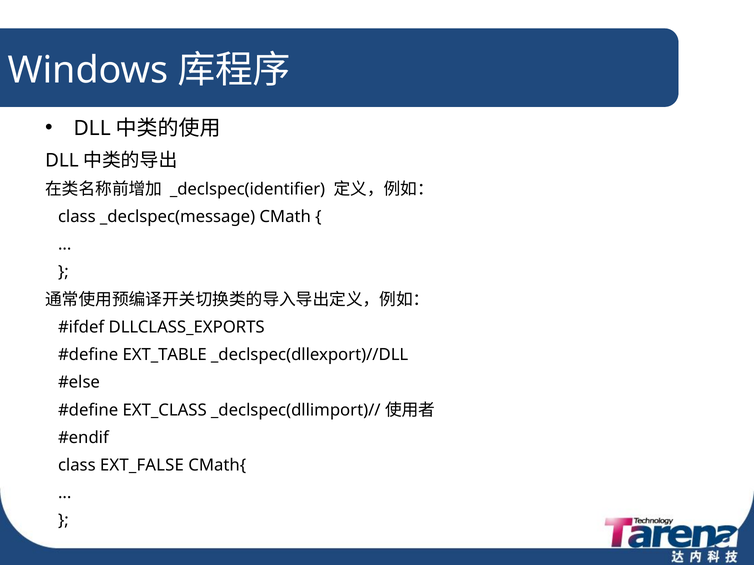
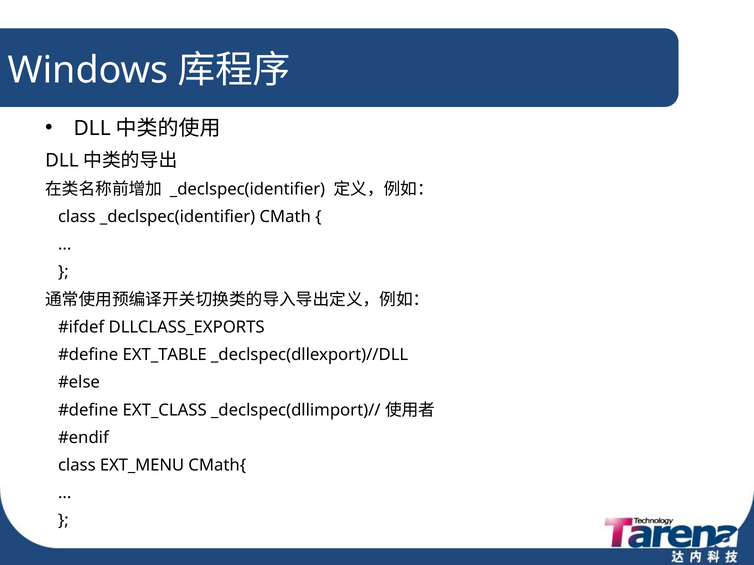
class _declspec(message: _declspec(message -> _declspec(identifier (178, 217)
EXT_FALSE: EXT_FALSE -> EXT_MENU (142, 466)
